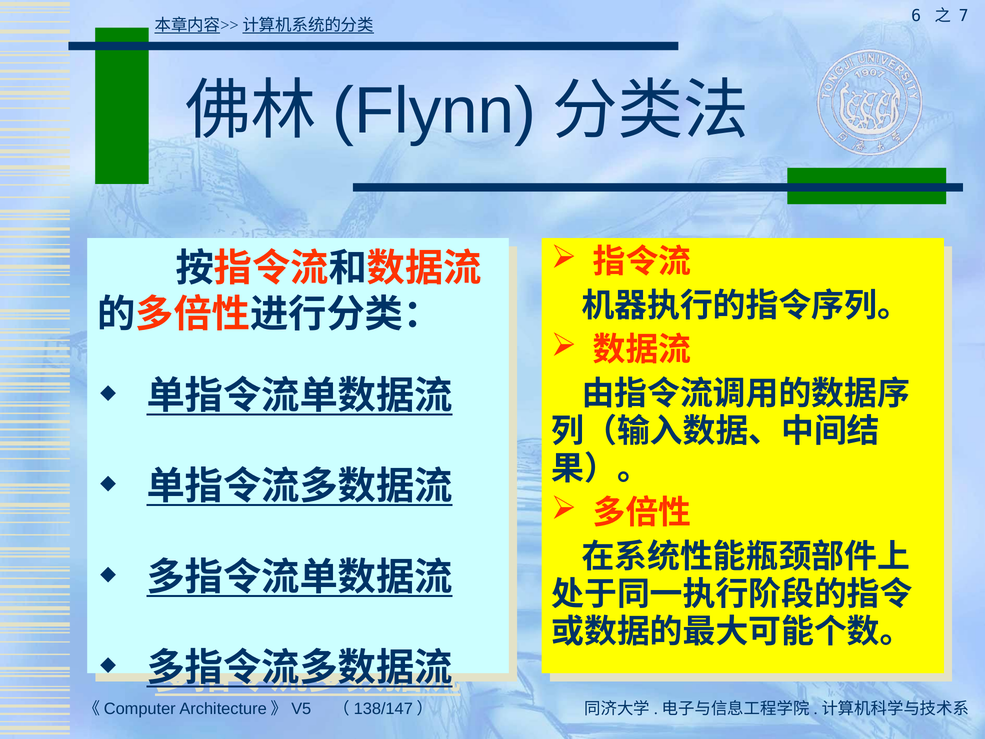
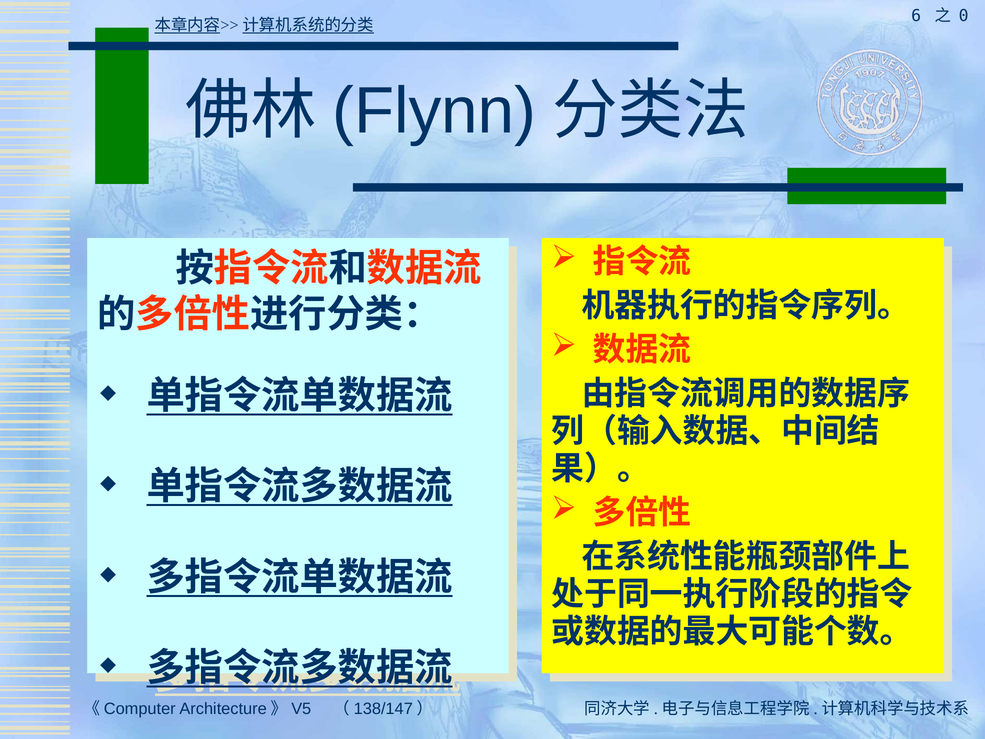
7: 7 -> 0 (964, 16)
